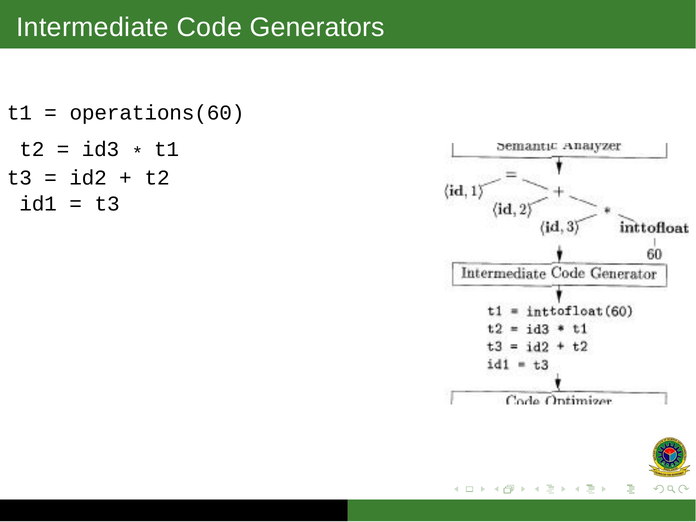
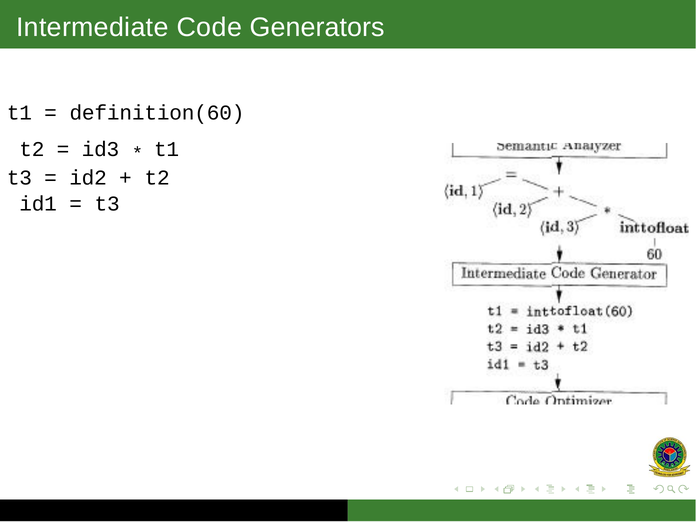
operations(60: operations(60 -> definition(60 (157, 113)
